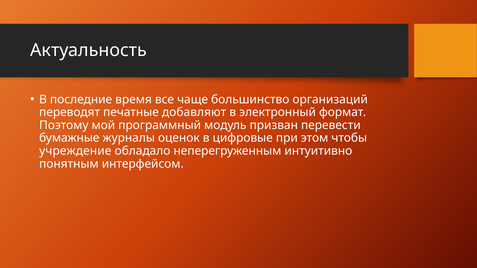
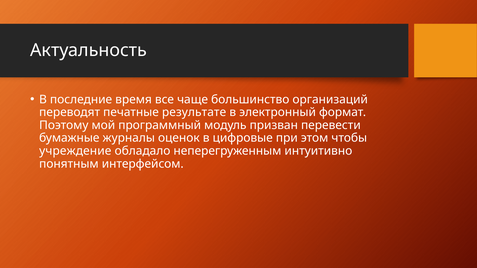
добавляют: добавляют -> результате (194, 112)
